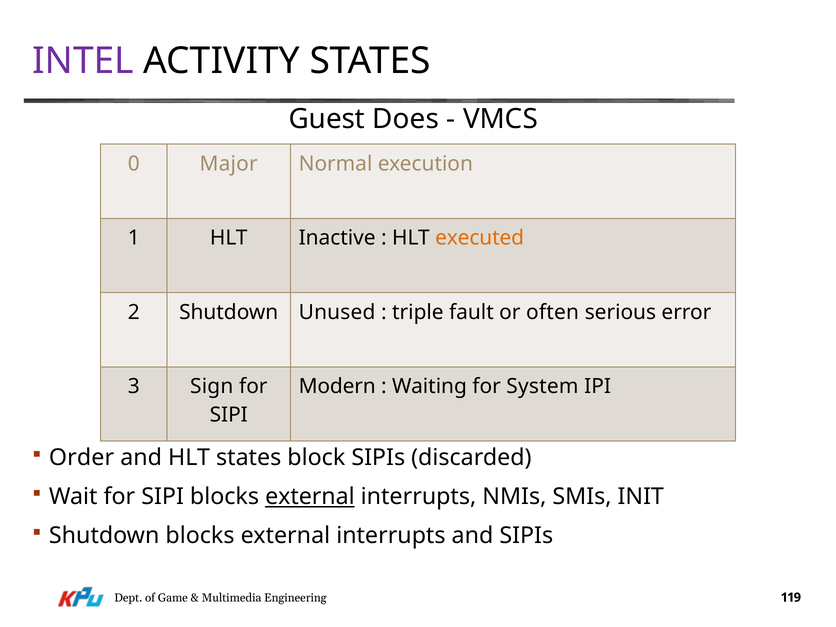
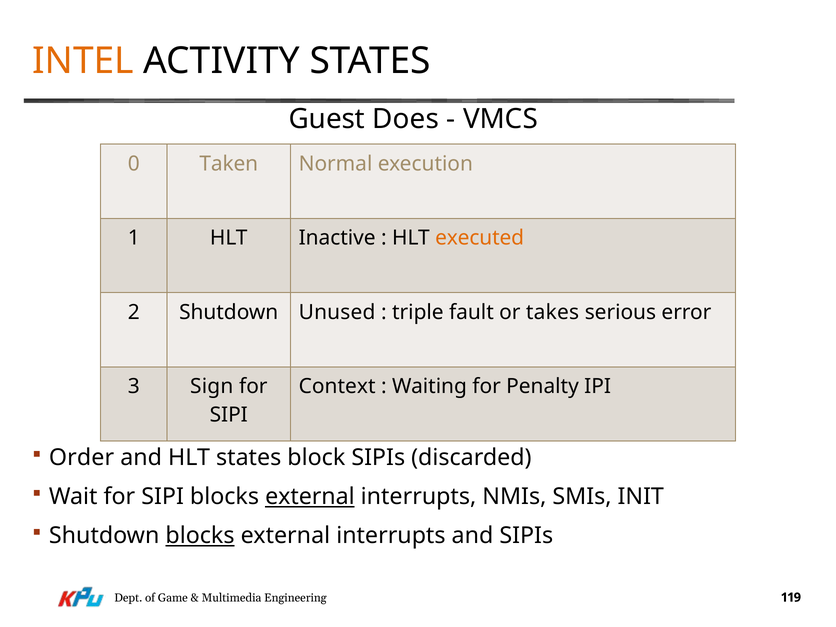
INTEL colour: purple -> orange (83, 61)
Major: Major -> Taken (229, 164)
often: often -> takes (553, 312)
Modern: Modern -> Context (337, 386)
System: System -> Penalty (543, 386)
blocks underline: none -> present (200, 536)
